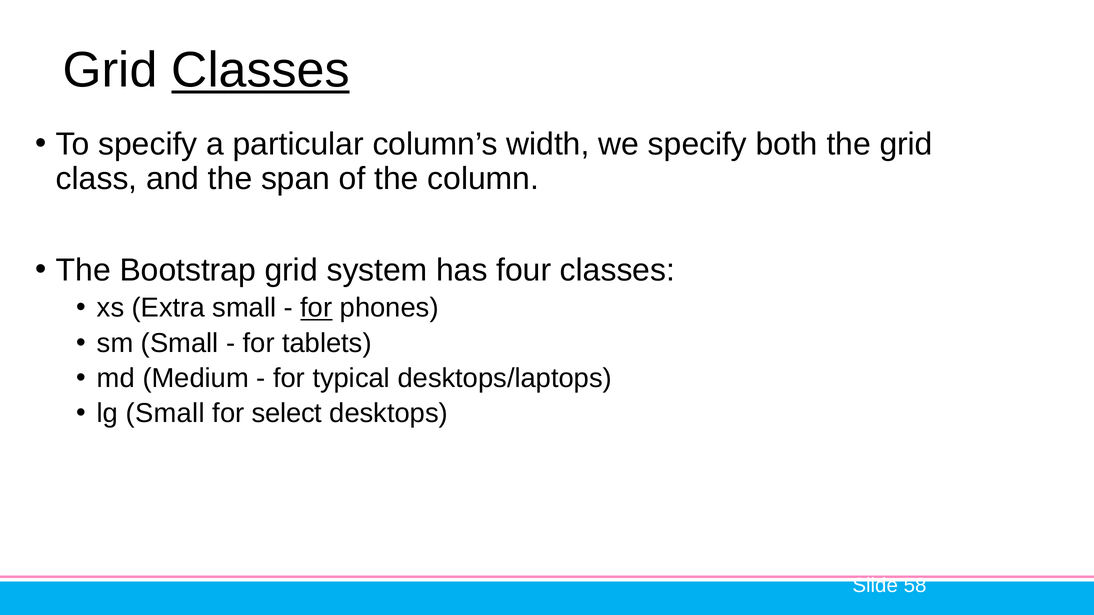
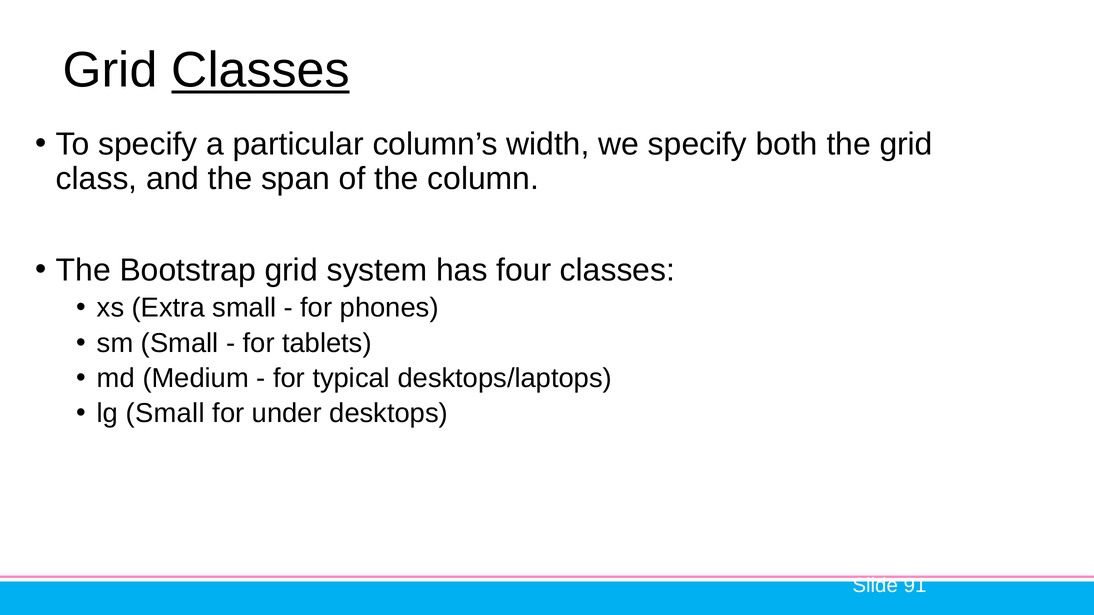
for underline: present -> none (316, 308)
select: select -> under (287, 414)
58: 58 -> 91 (915, 586)
